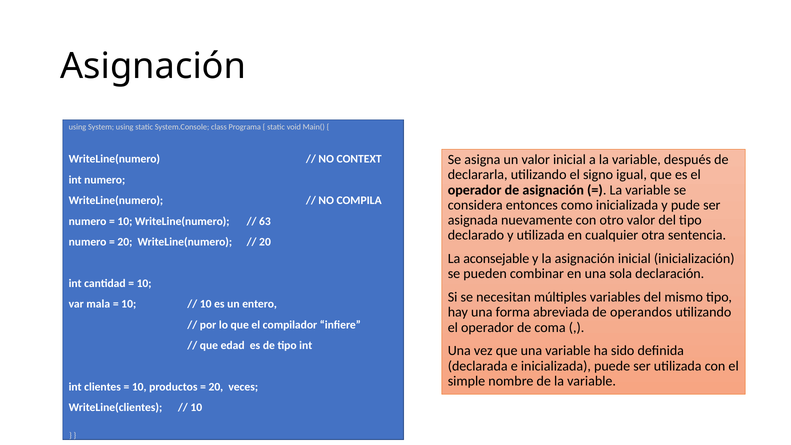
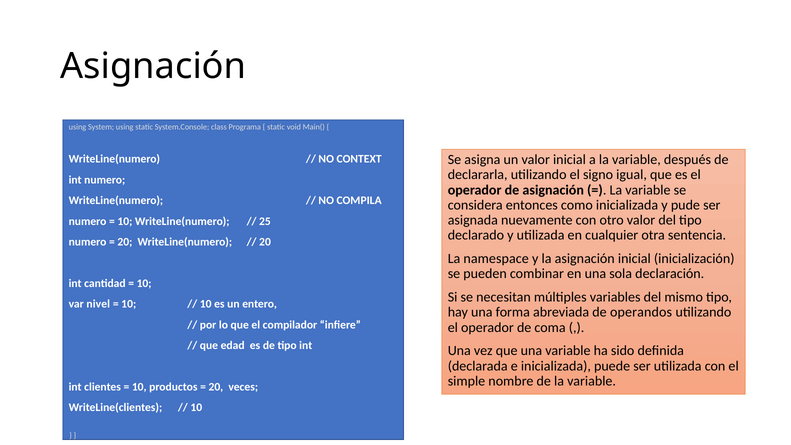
63: 63 -> 25 (265, 221)
aconsejable: aconsejable -> namespace (496, 259)
mala: mala -> nivel (98, 304)
